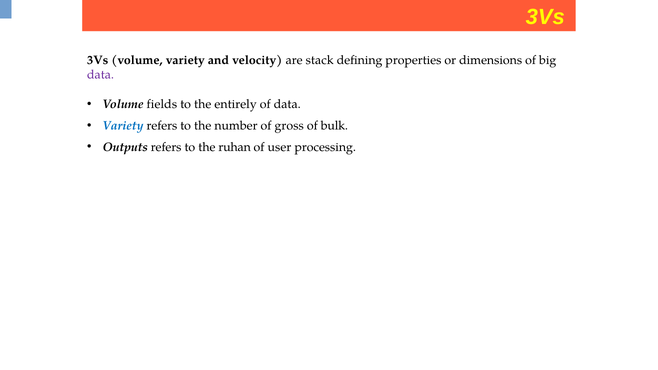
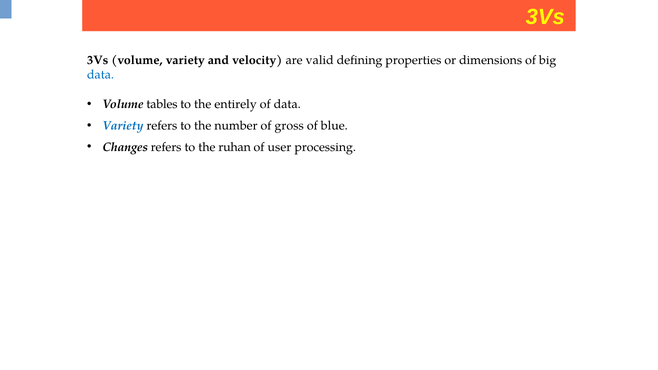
stack: stack -> valid (320, 60)
data colour: purple -> blue (101, 75)
fields: fields -> tables (162, 104)
bulk: bulk -> blue (334, 126)
Outputs: Outputs -> Changes (125, 147)
